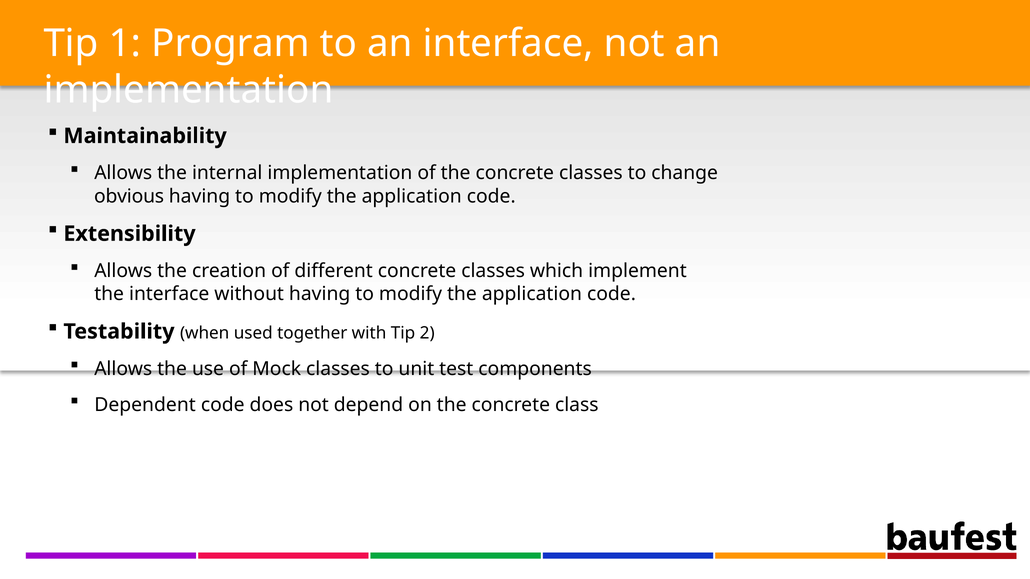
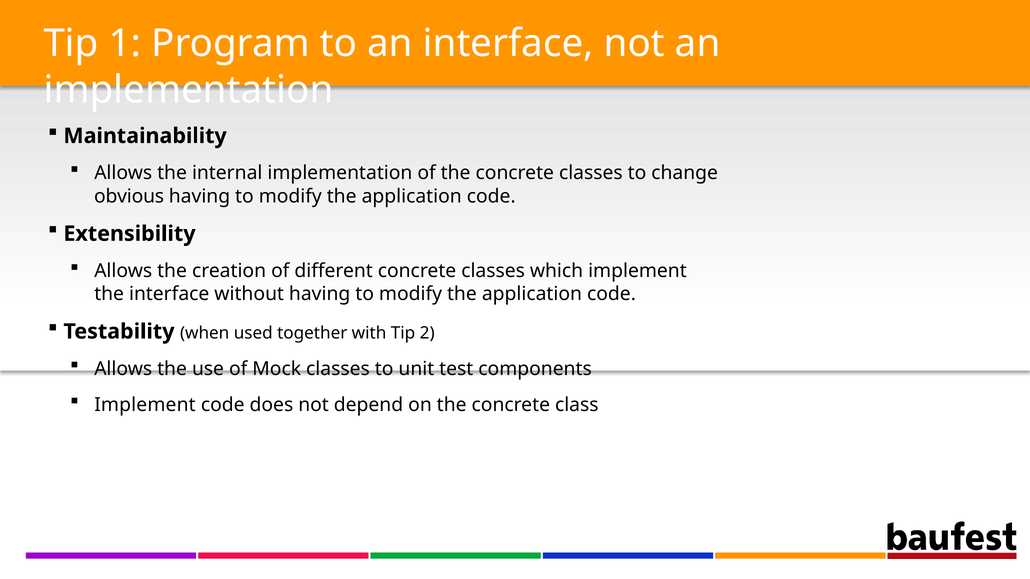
Dependent: Dependent -> Implement (145, 405)
